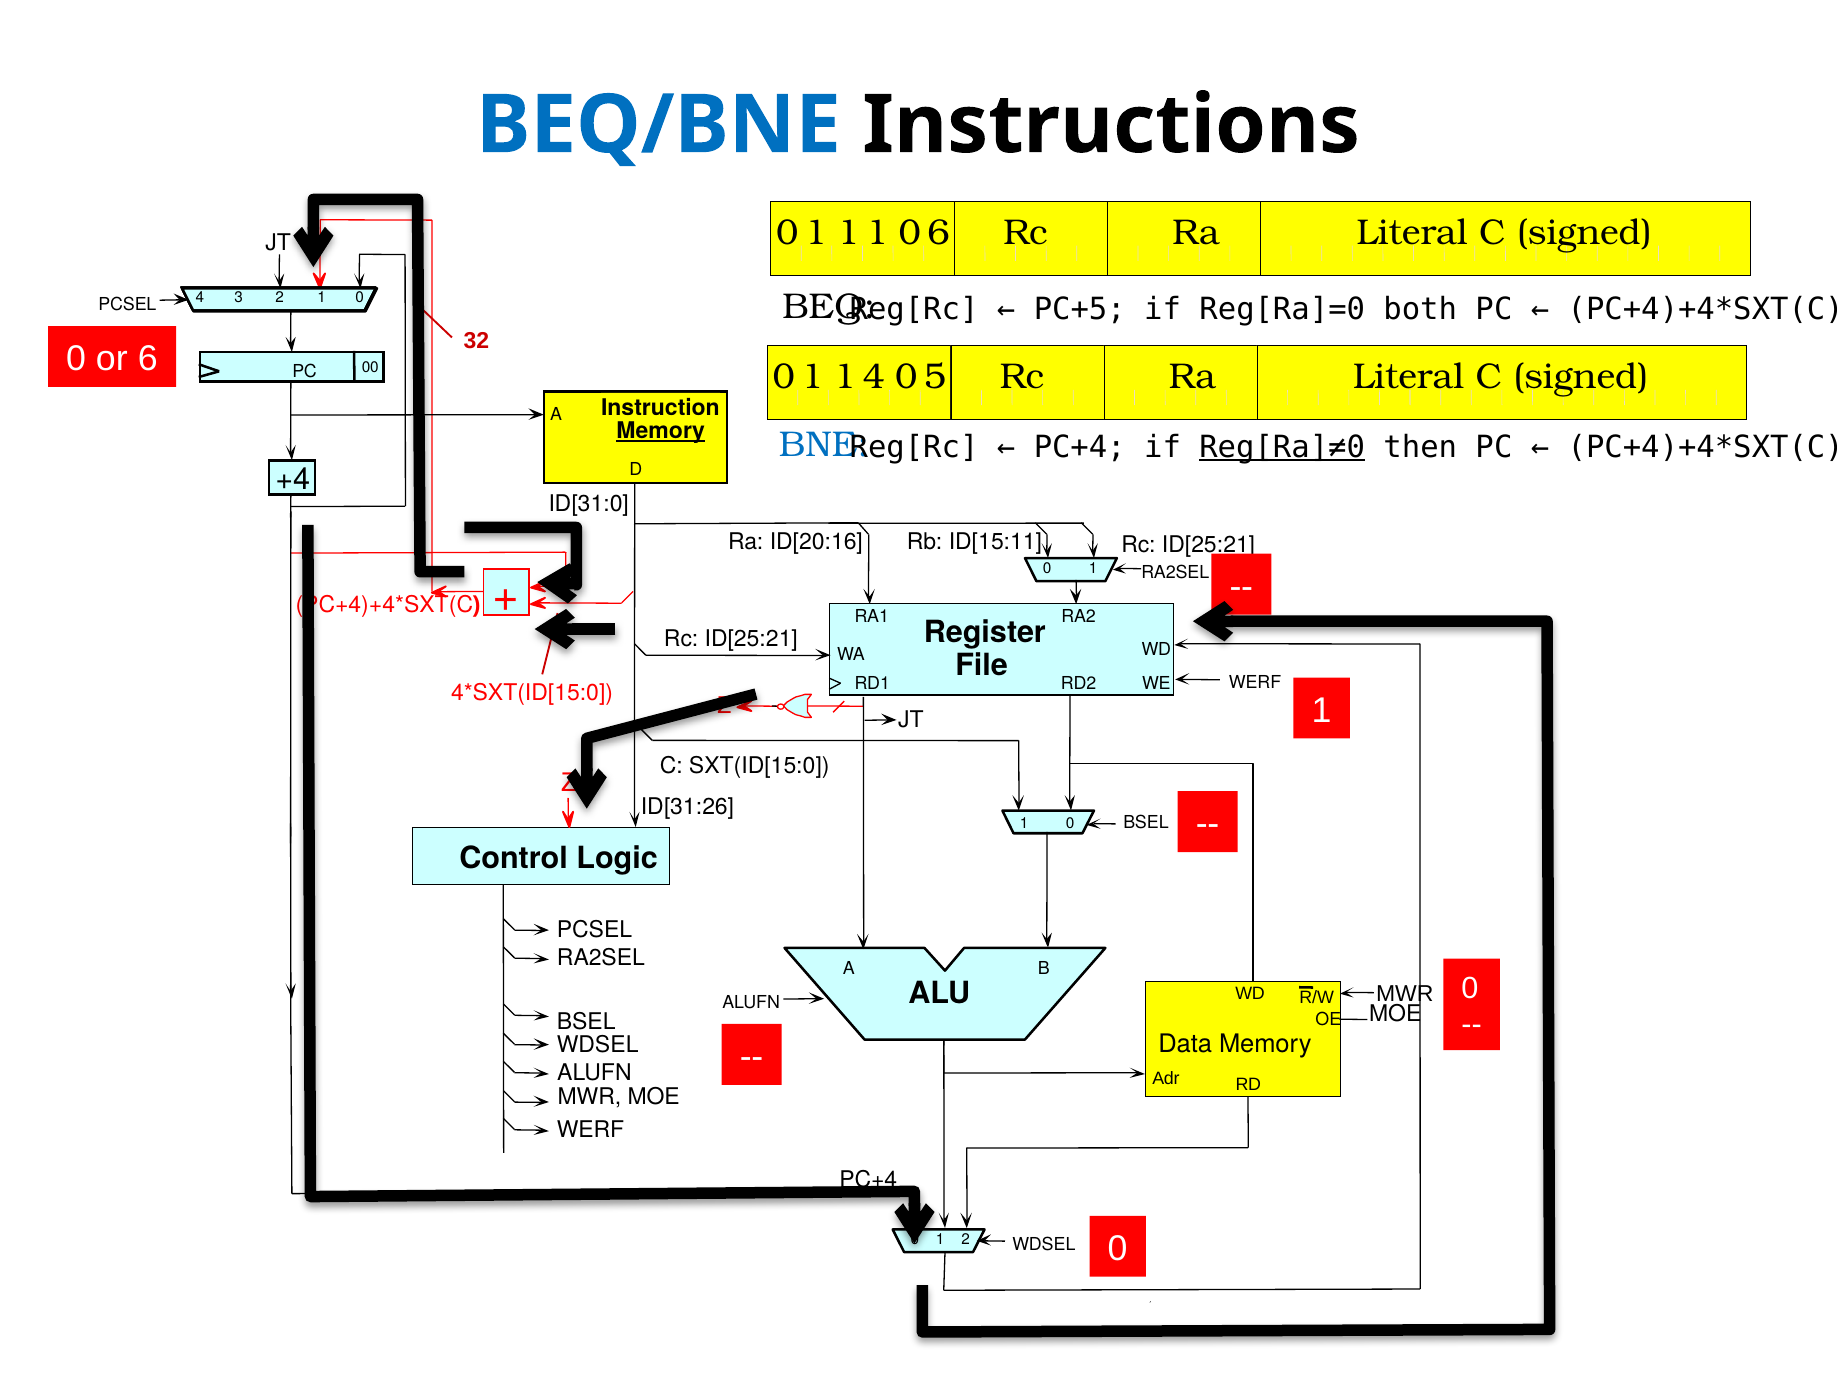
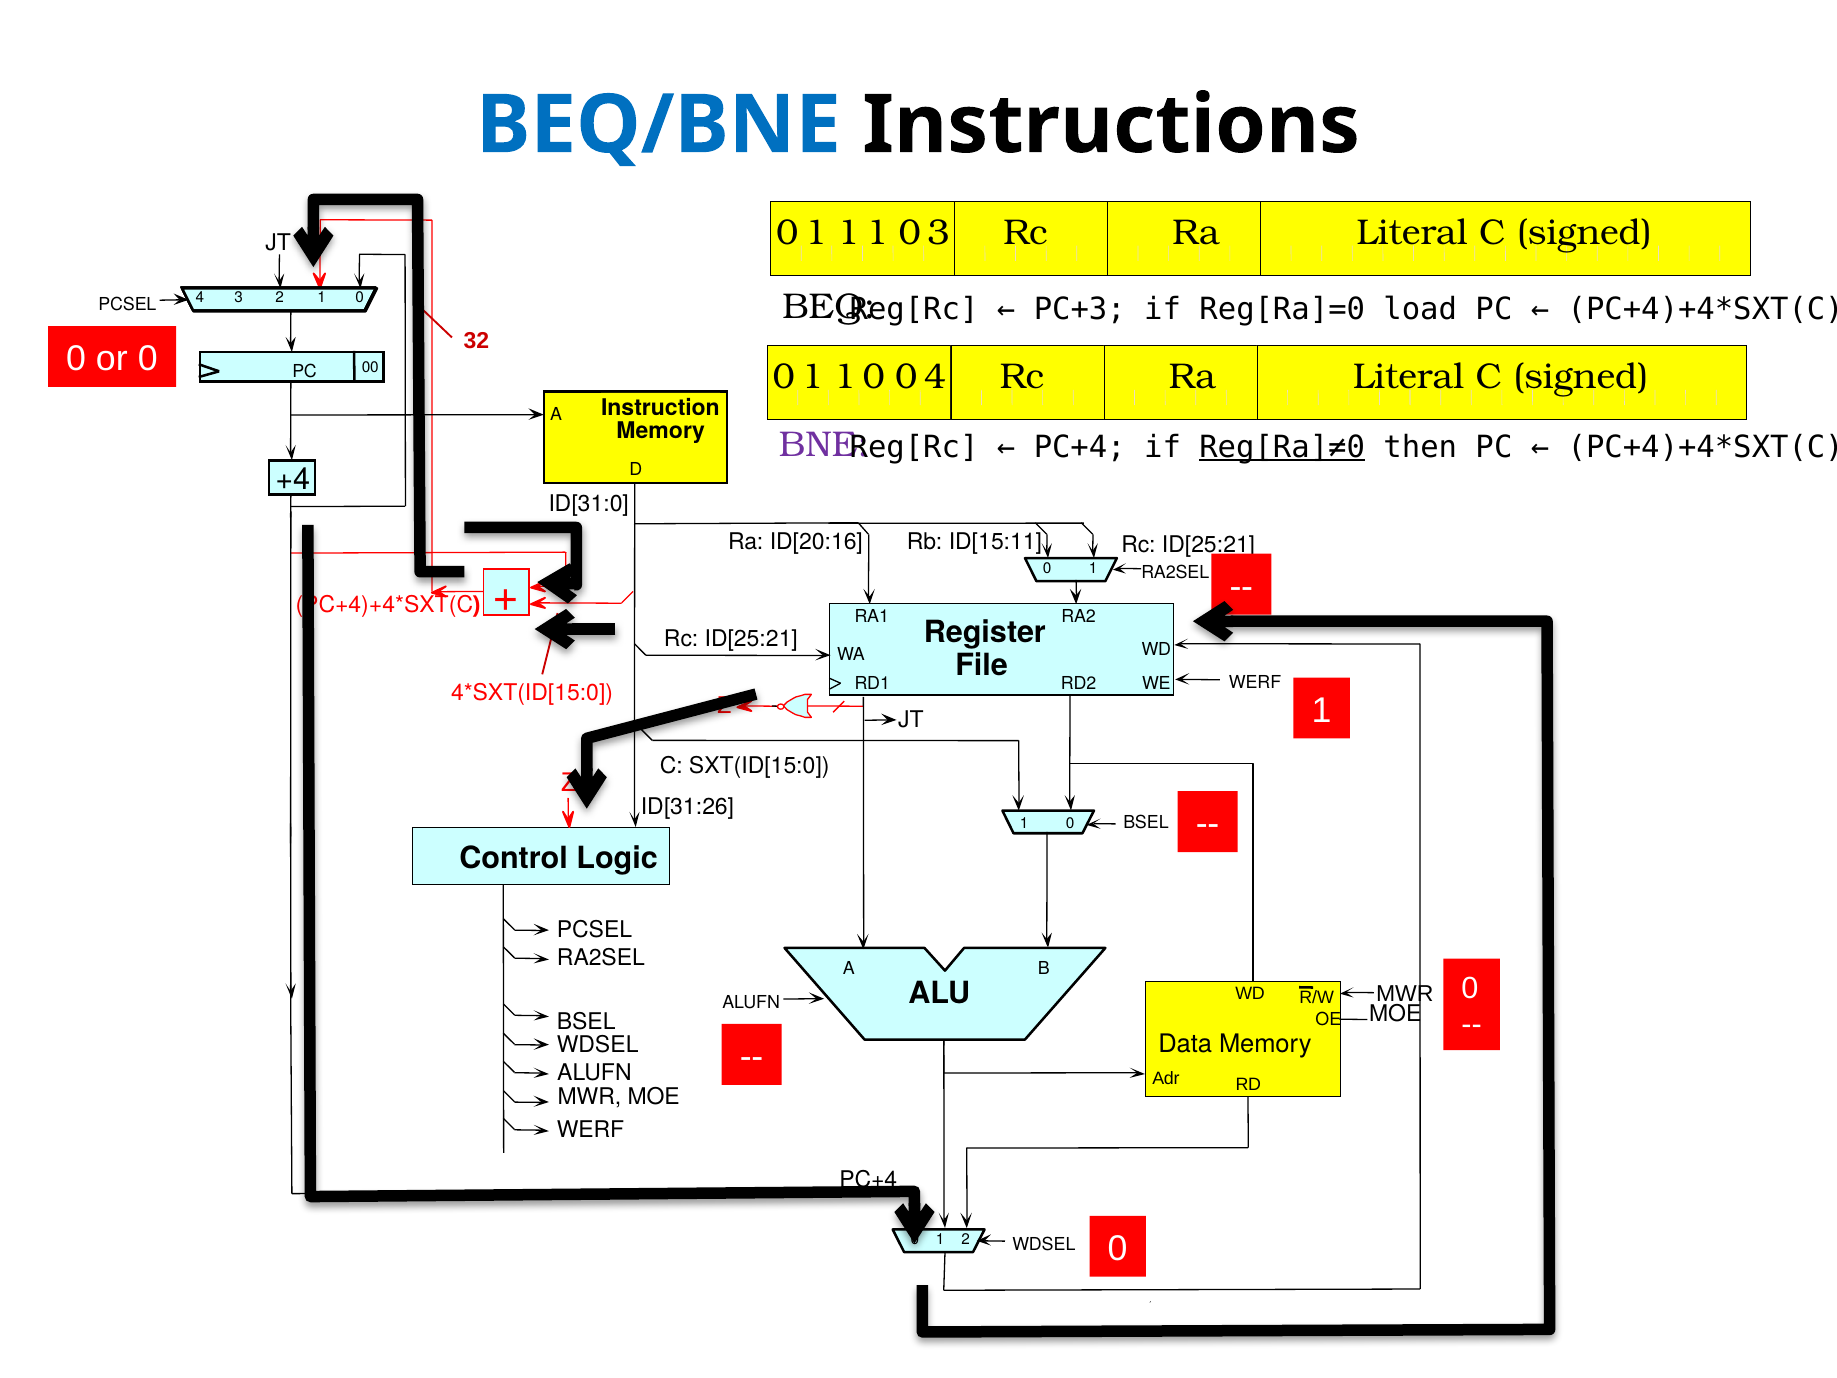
1 6: 6 -> 3 (939, 233)
PC+5: PC+5 -> PC+3 (1080, 309)
both: both -> load (1420, 309)
or 6: 6 -> 0 (148, 359)
0 4: 4 -> 0 (874, 377)
1 5: 5 -> 4 (935, 377)
Memory underline: present -> none (661, 431)
BNE colour: blue -> purple (824, 444)
